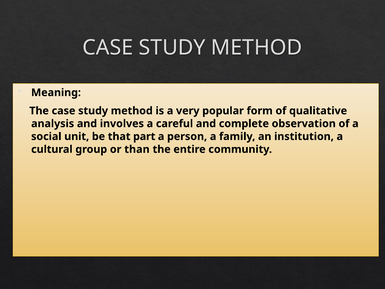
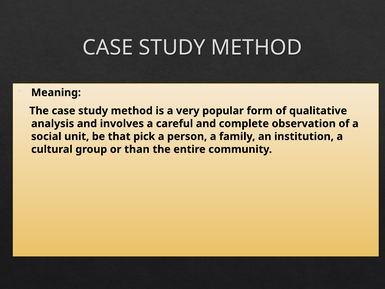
part: part -> pick (144, 136)
